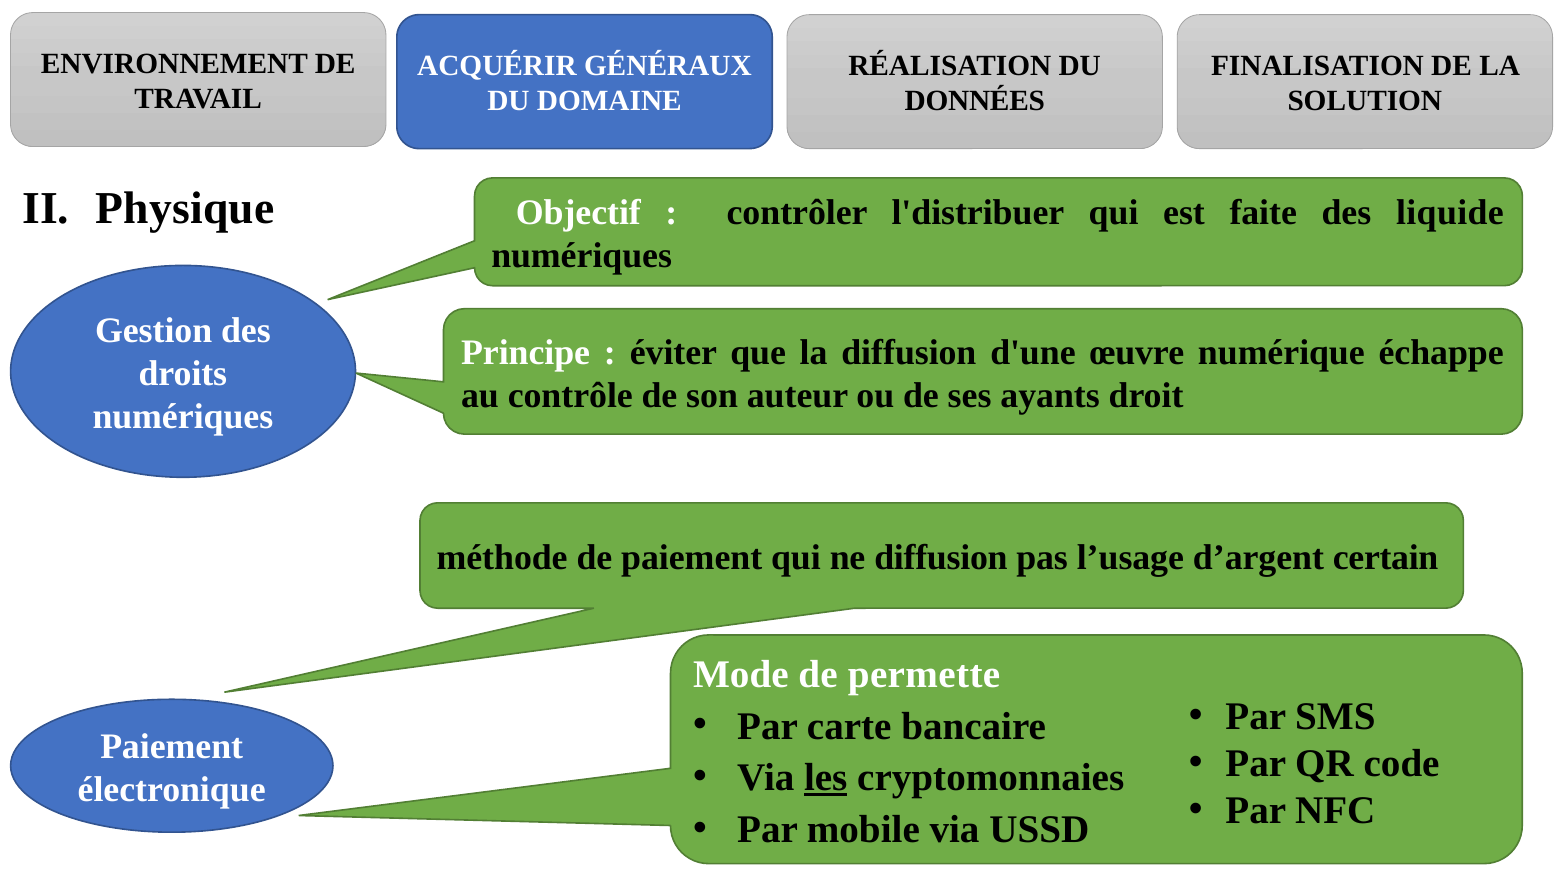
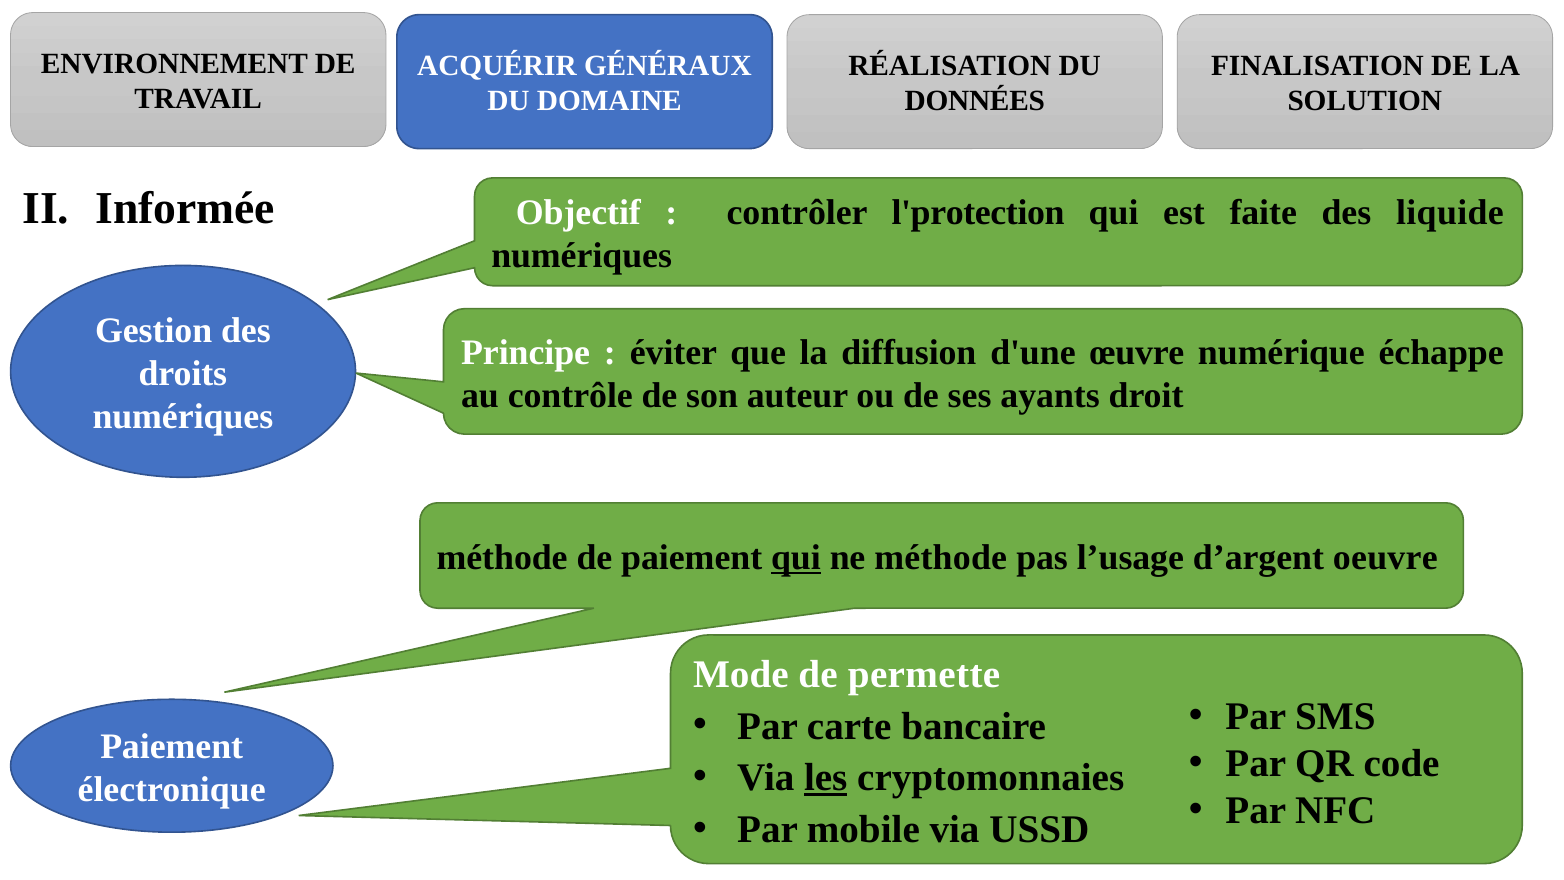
Physique: Physique -> Informée (185, 208)
l'distribuer: l'distribuer -> l'protection (978, 213)
qui underline: none -> present (796, 558)
ne diffusion: diffusion -> méthode (941, 558)
certain: certain -> oeuvre (1385, 558)
